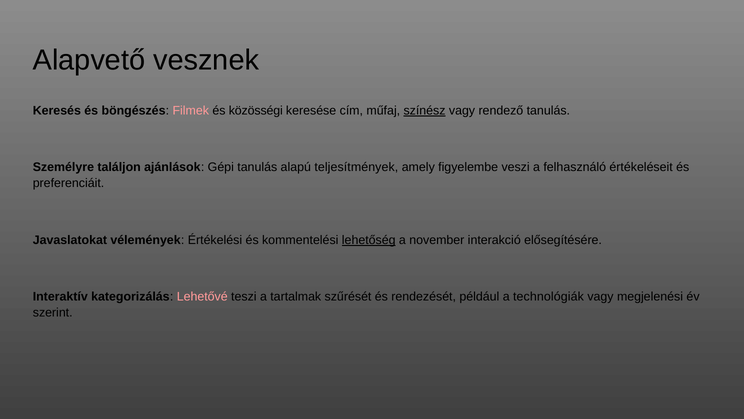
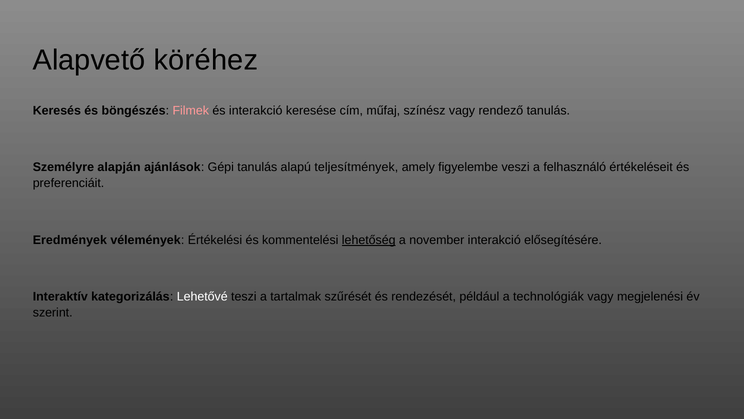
vesznek: vesznek -> köréhez (206, 60)
és közösségi: közösségi -> interakció (256, 110)
színész underline: present -> none (425, 110)
találjon: találjon -> alapján (119, 167)
Javaslatokat: Javaslatokat -> Eredmények (70, 240)
Lehetővé colour: pink -> white (202, 297)
